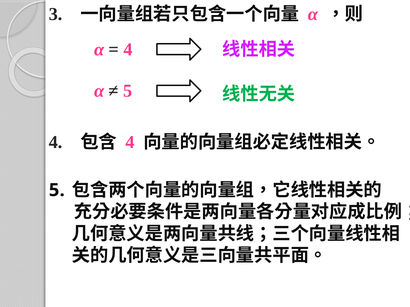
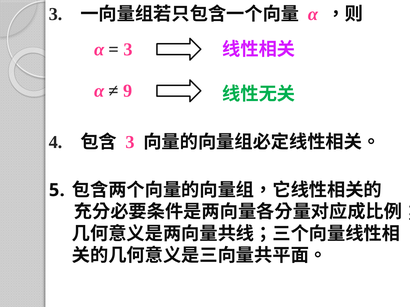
4: 4 -> 3 (128, 49)
5: 5 -> 9 (128, 91)
4: 4 -> 3 (130, 142)
